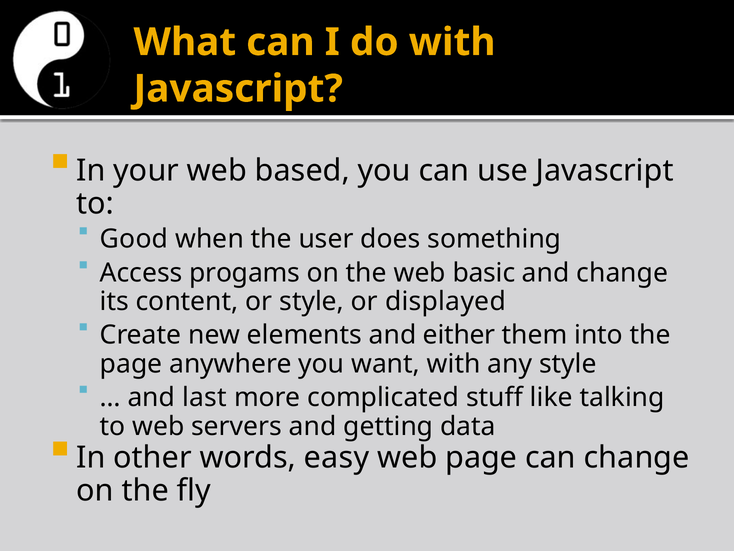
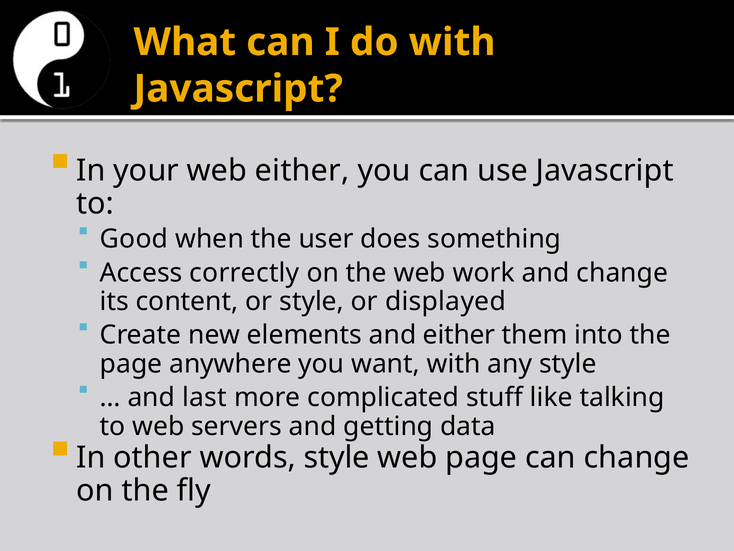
web based: based -> either (302, 170)
progams: progams -> correctly (244, 273)
basic: basic -> work (484, 273)
words easy: easy -> style (337, 457)
